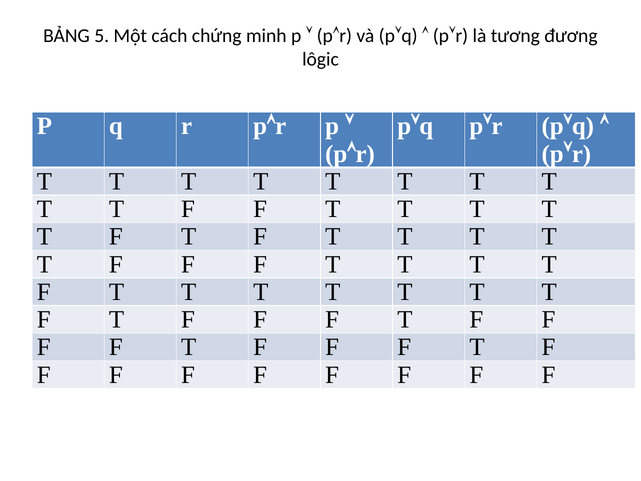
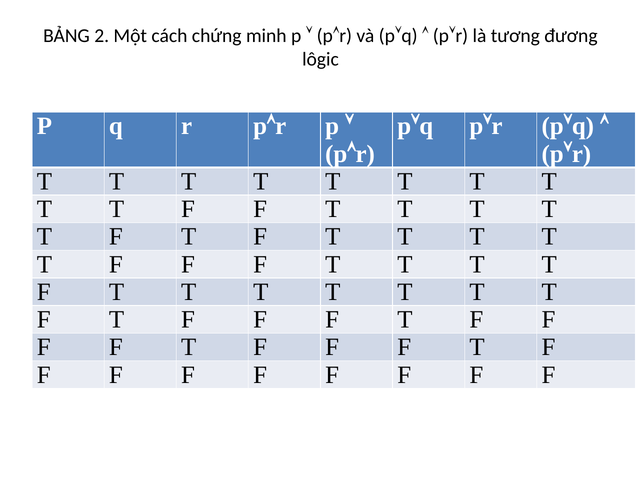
5: 5 -> 2 (102, 36)
